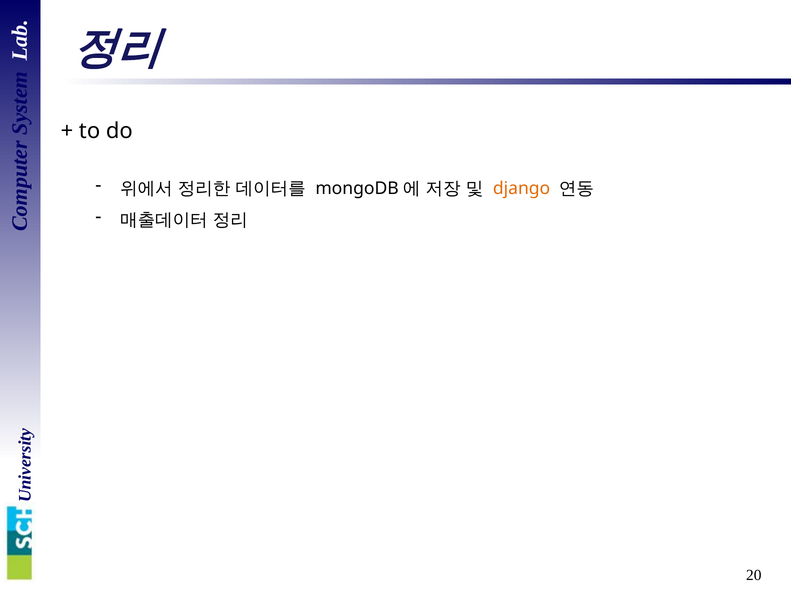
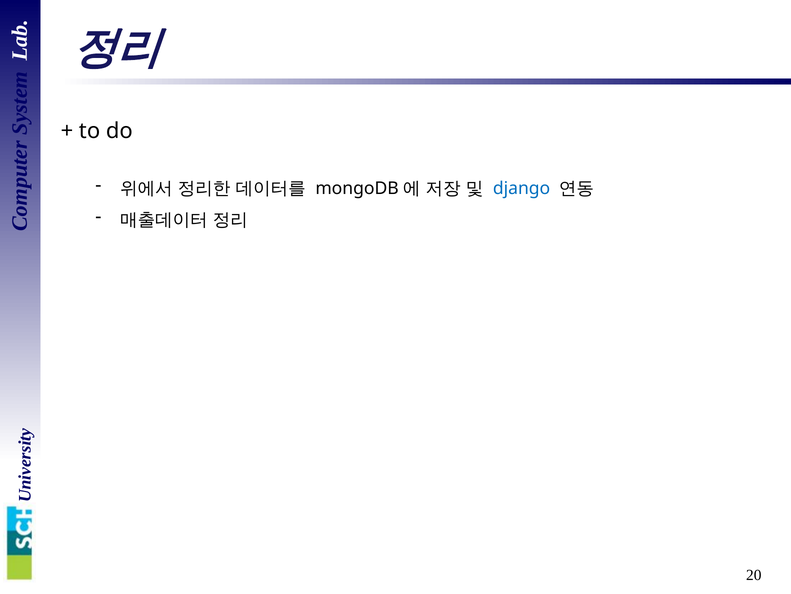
django colour: orange -> blue (522, 188)
